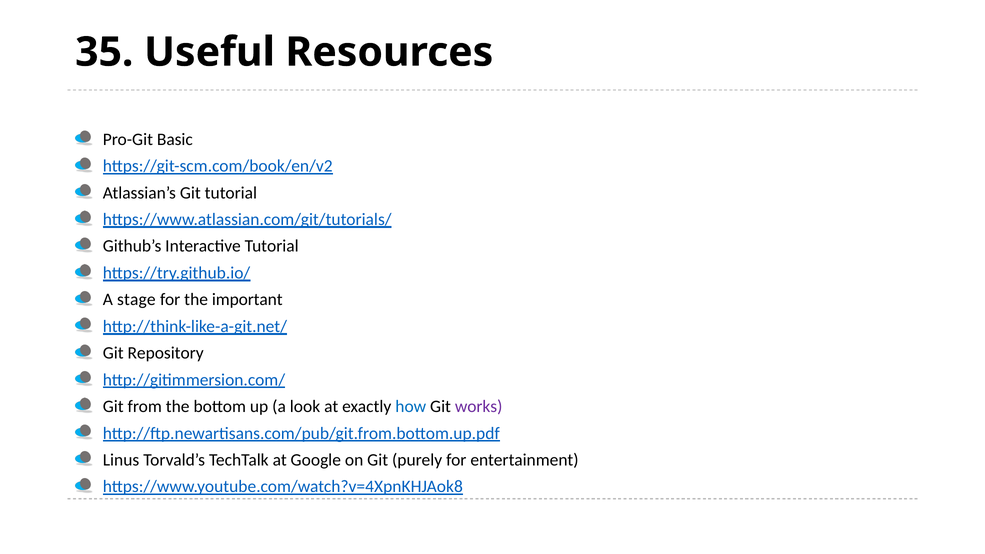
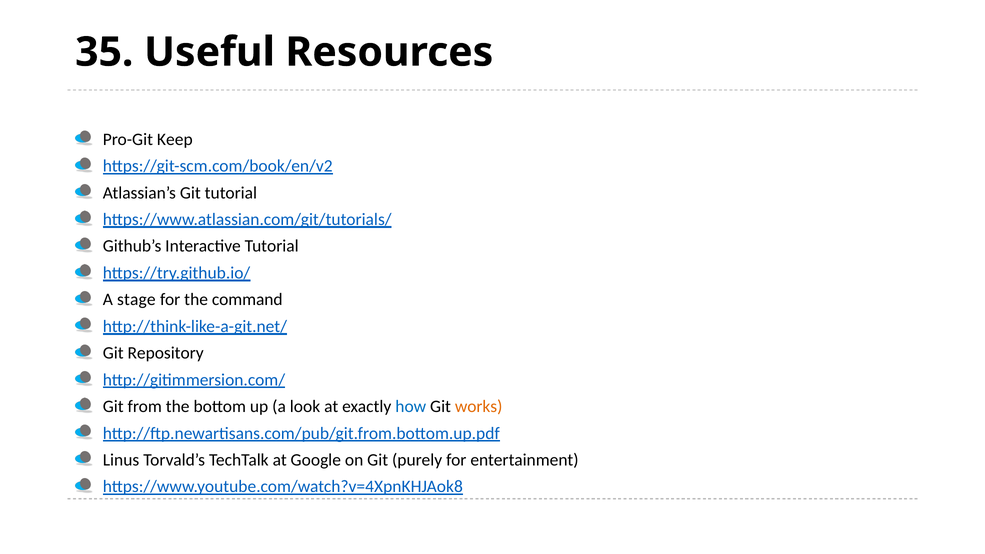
Basic: Basic -> Keep (175, 139)
important: important -> command (247, 300)
works colour: purple -> orange (479, 407)
